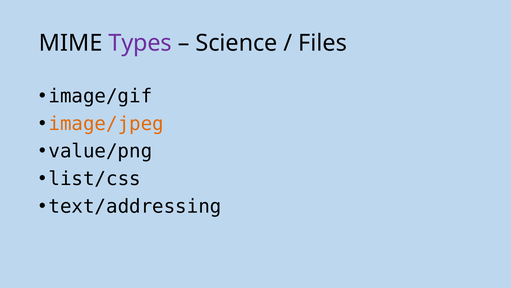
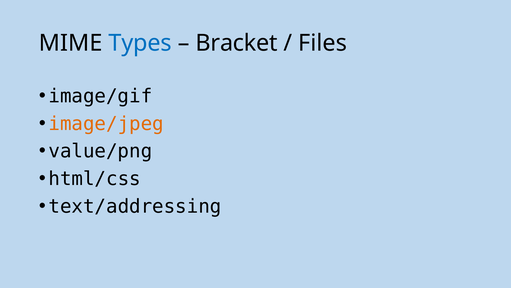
Types colour: purple -> blue (140, 43)
Science: Science -> Bracket (237, 43)
list/css: list/css -> html/css (95, 179)
